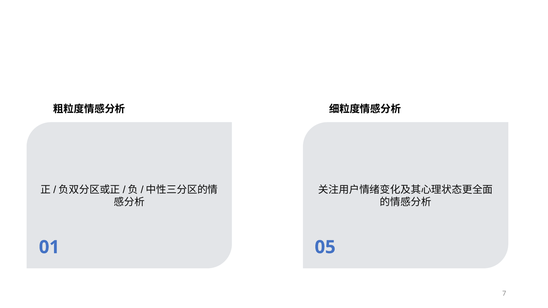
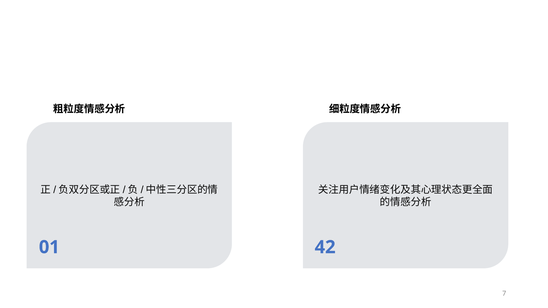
05: 05 -> 42 (325, 247)
